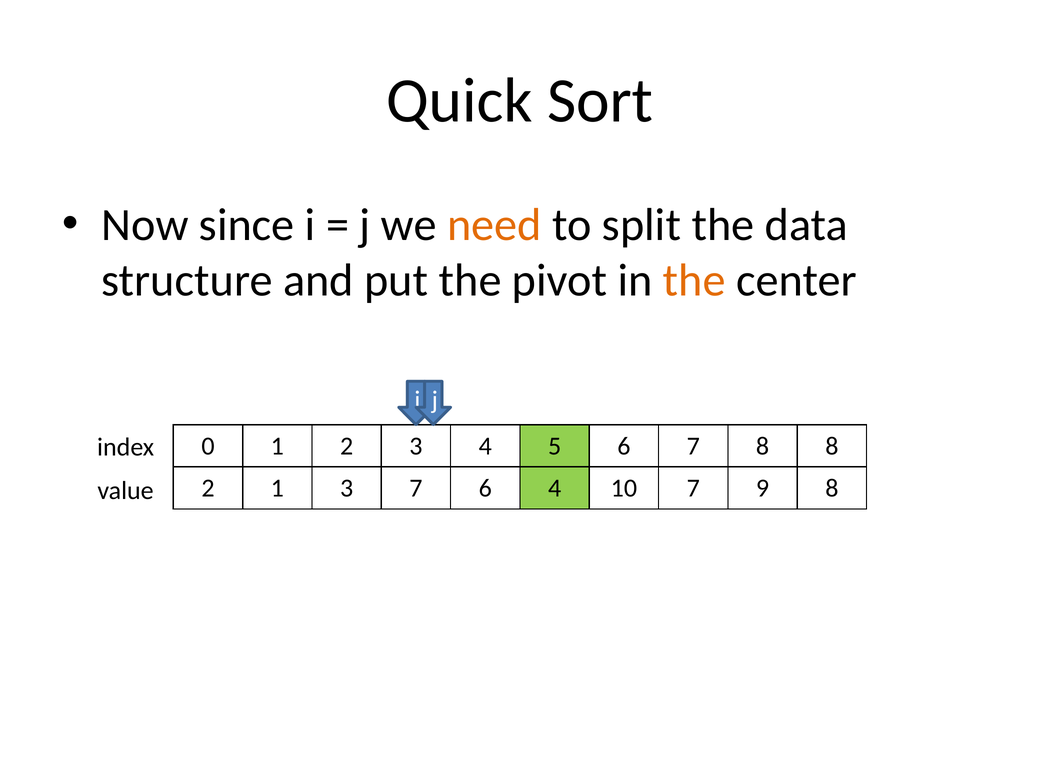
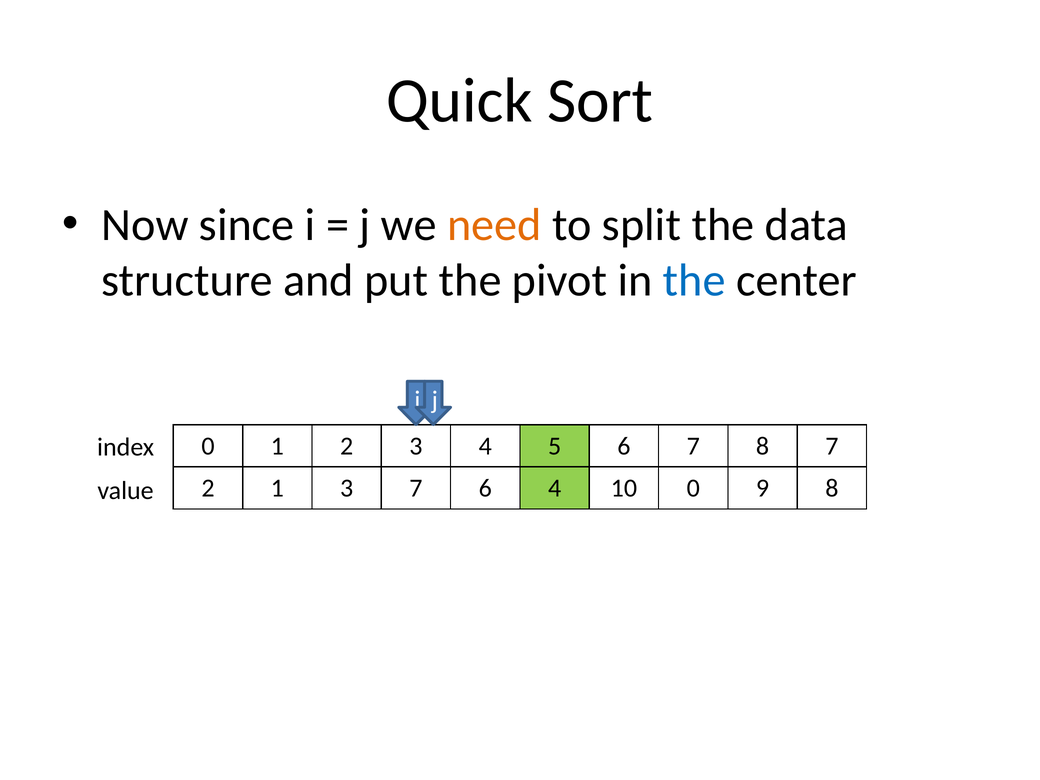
the colour: orange -> blue (694, 281)
8 8: 8 -> 7 (832, 446)
10 7: 7 -> 0 (693, 488)
